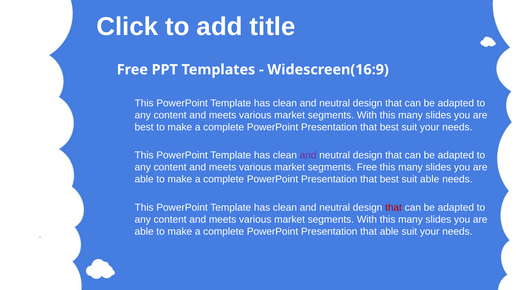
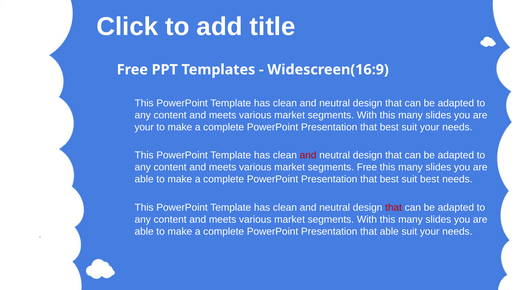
best: best -> your (144, 127)
and colour: purple -> red (308, 155)
suit able: able -> best (430, 179)
